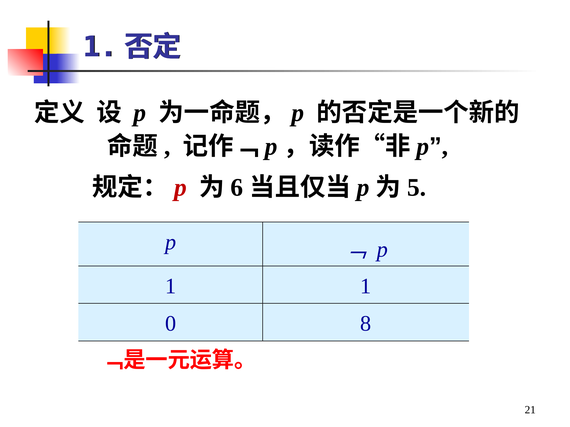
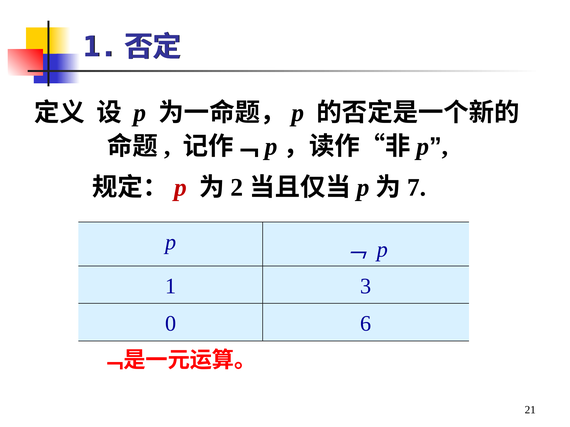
6: 6 -> 2 (237, 188)
5: 5 -> 7 (417, 188)
1 1: 1 -> 3 (366, 286)
8: 8 -> 6 (366, 324)
